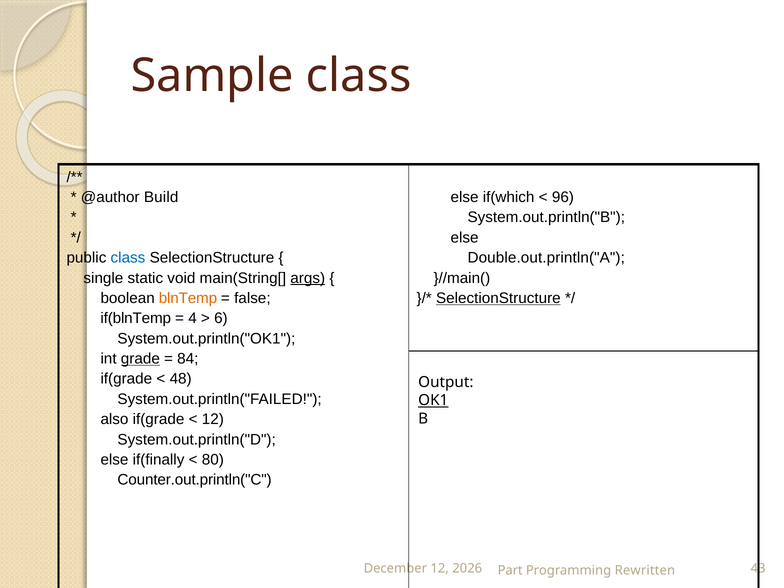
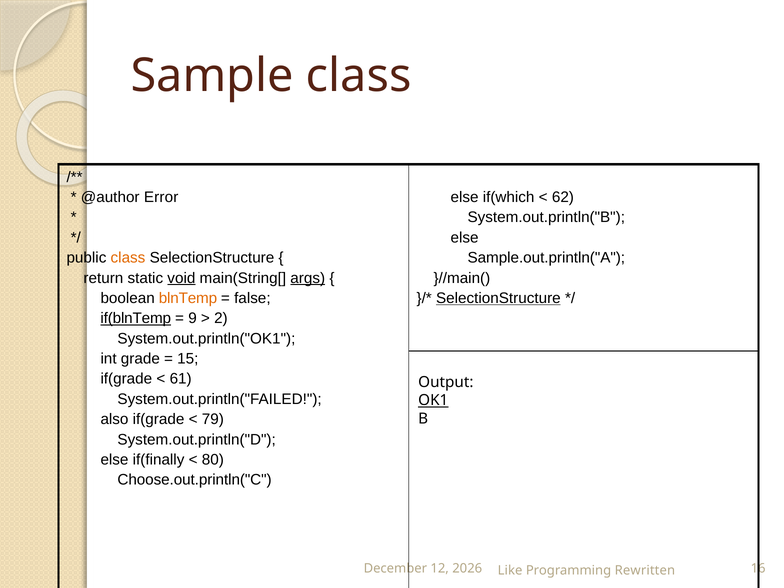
Build: Build -> Error (161, 197)
96: 96 -> 62 (563, 197)
class colour: blue -> orange (128, 258)
Double.out.println("A: Double.out.println("A -> Sample.out.println("A (546, 258)
single: single -> return (103, 278)
void underline: none -> present (181, 278)
if(blnTemp underline: none -> present (136, 318)
4: 4 -> 9 (193, 318)
6: 6 -> 2 (221, 318)
grade underline: present -> none (140, 359)
84: 84 -> 15 (188, 359)
48: 48 -> 61 (181, 379)
12: 12 -> 79 (213, 419)
Counter.out.println("C: Counter.out.println("C -> Choose.out.println("C (195, 480)
43: 43 -> 16 (758, 569)
Part: Part -> Like (510, 571)
